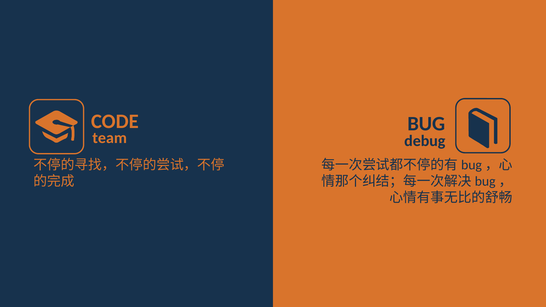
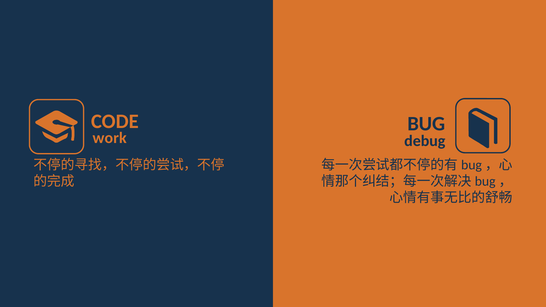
team: team -> work (110, 138)
